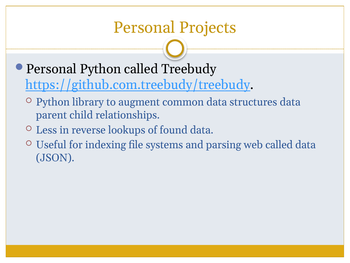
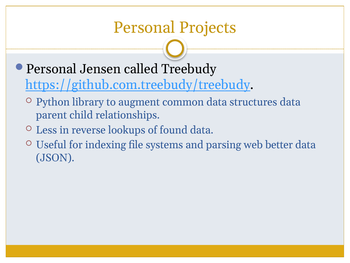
Personal Python: Python -> Jensen (100, 69)
web called: called -> better (279, 145)
